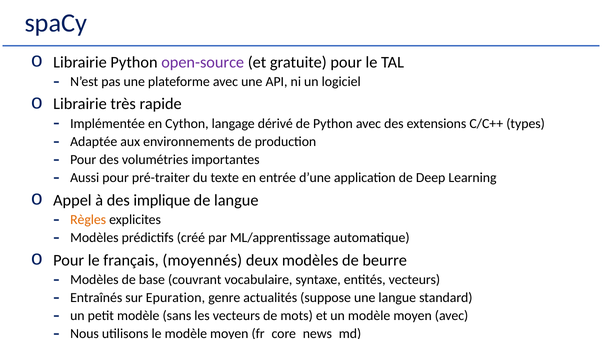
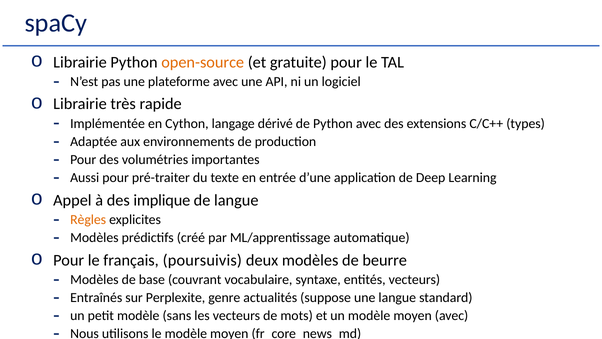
open-source colour: purple -> orange (203, 62)
moyennés: moyennés -> poursuivis (202, 260)
Epuration: Epuration -> Perplexite (176, 297)
